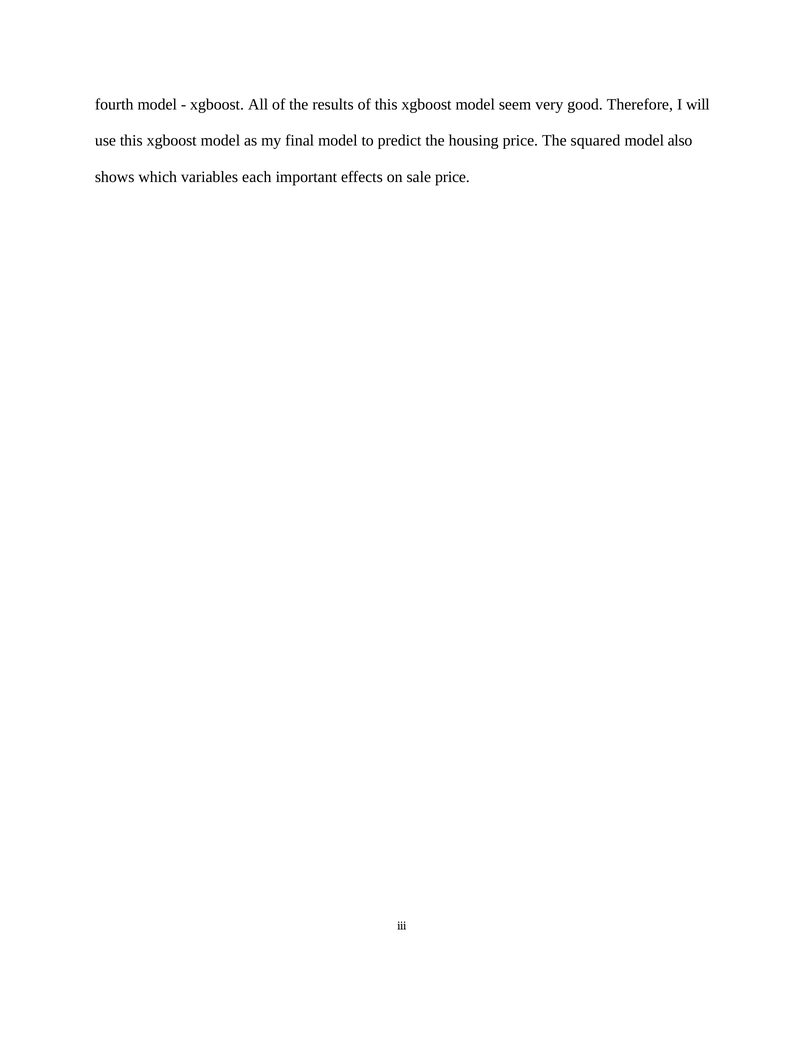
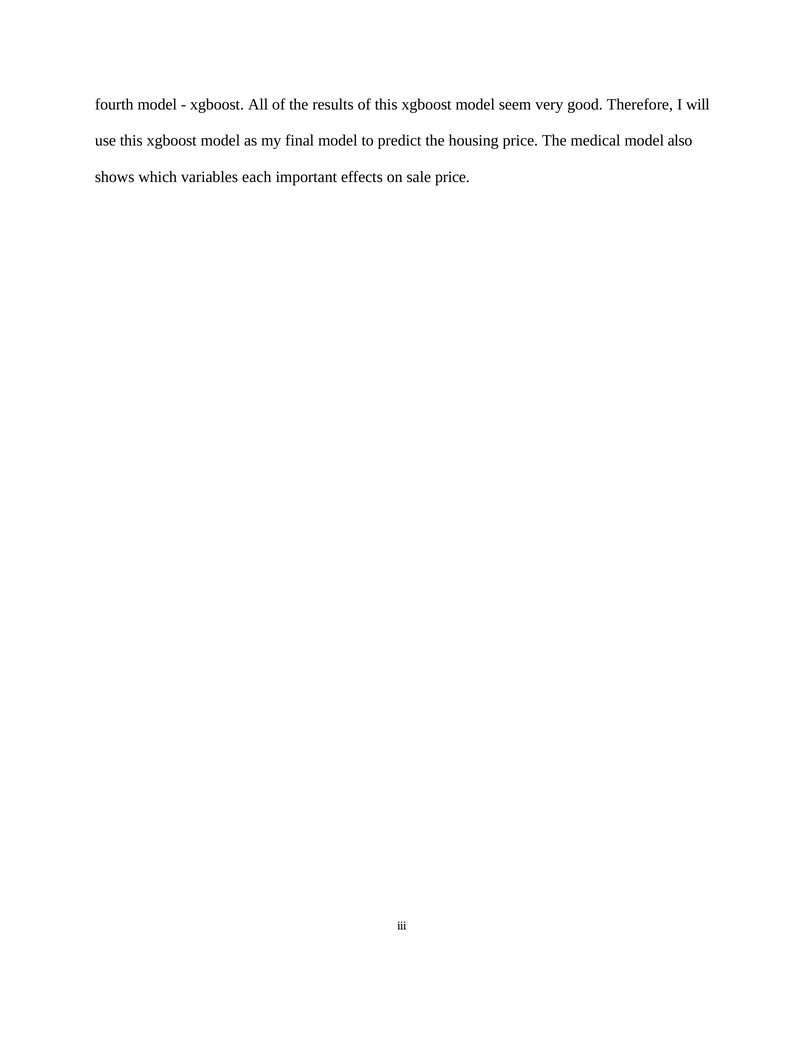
squared: squared -> medical (596, 141)
